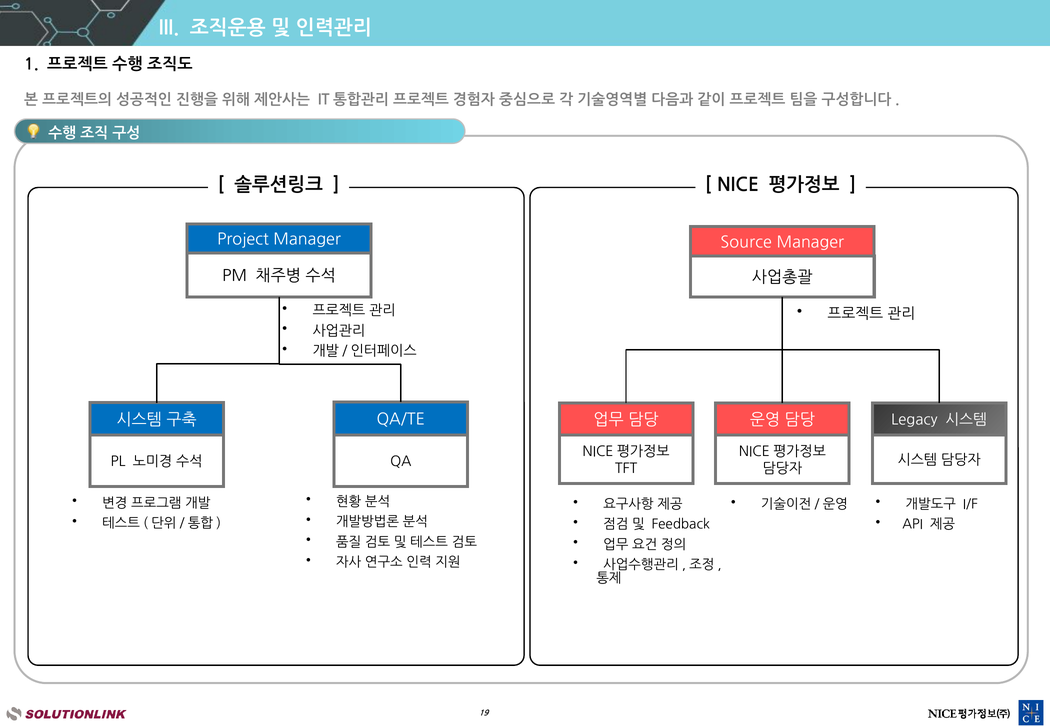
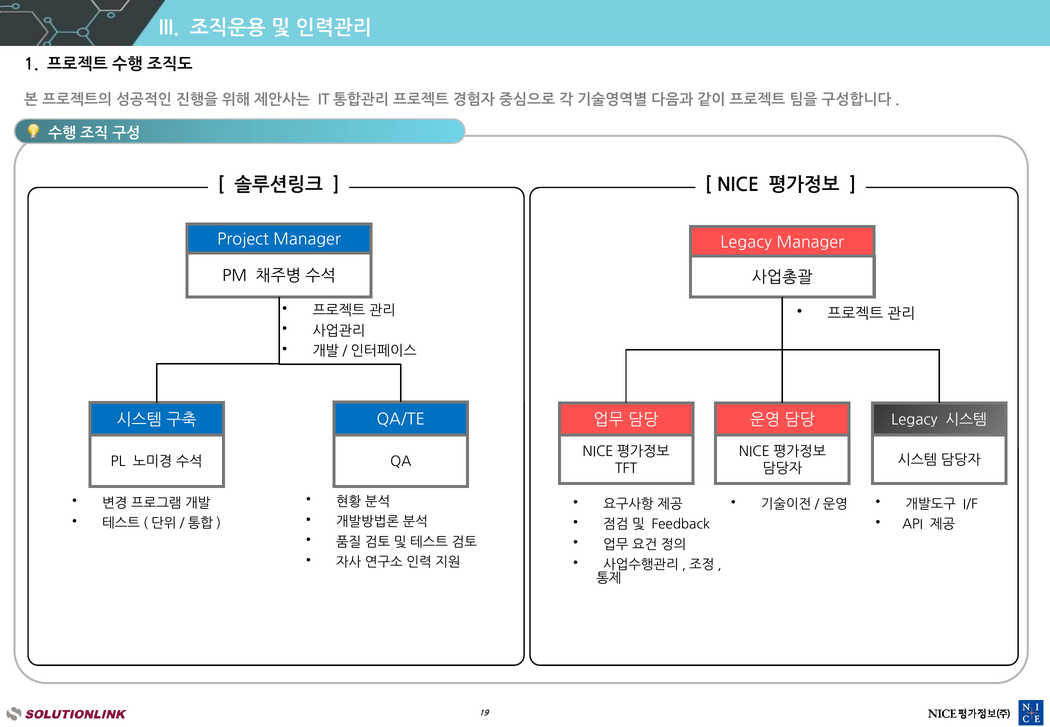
Source: Source -> Legacy (746, 242)
